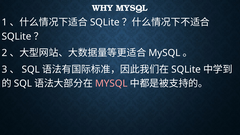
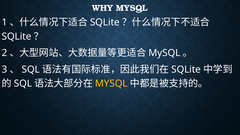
MYSQL colour: pink -> yellow (111, 84)
